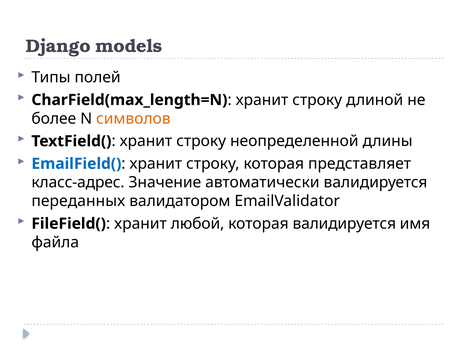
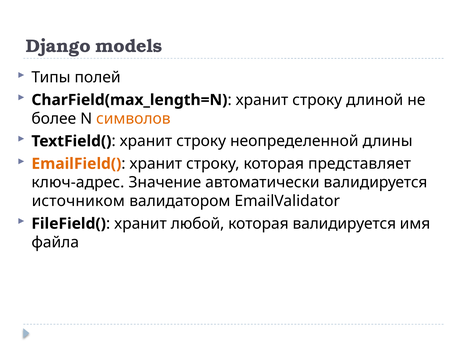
EmailField( colour: blue -> orange (76, 164)
класс-адрес: класс-адрес -> ключ-адрес (78, 183)
переданных: переданных -> источником (78, 201)
